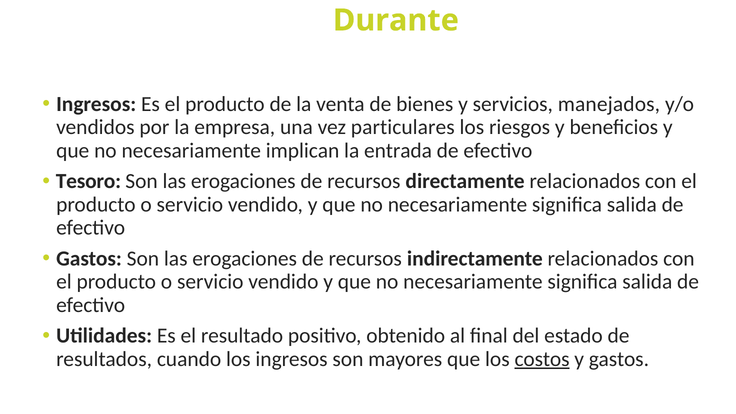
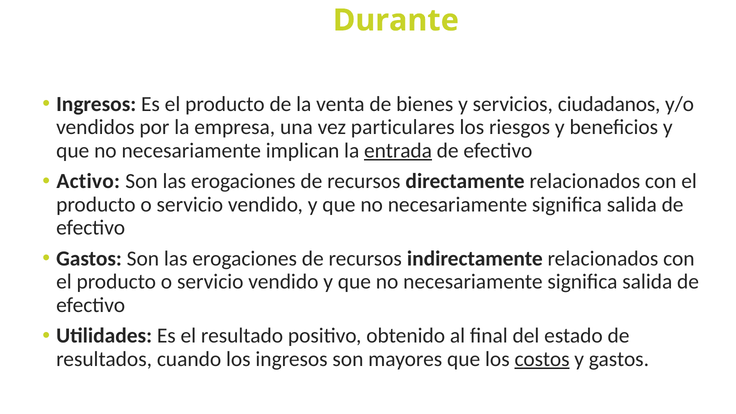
manejados: manejados -> ciudadanos (609, 104)
entrada underline: none -> present (398, 150)
Tesoro: Tesoro -> Activo (88, 181)
